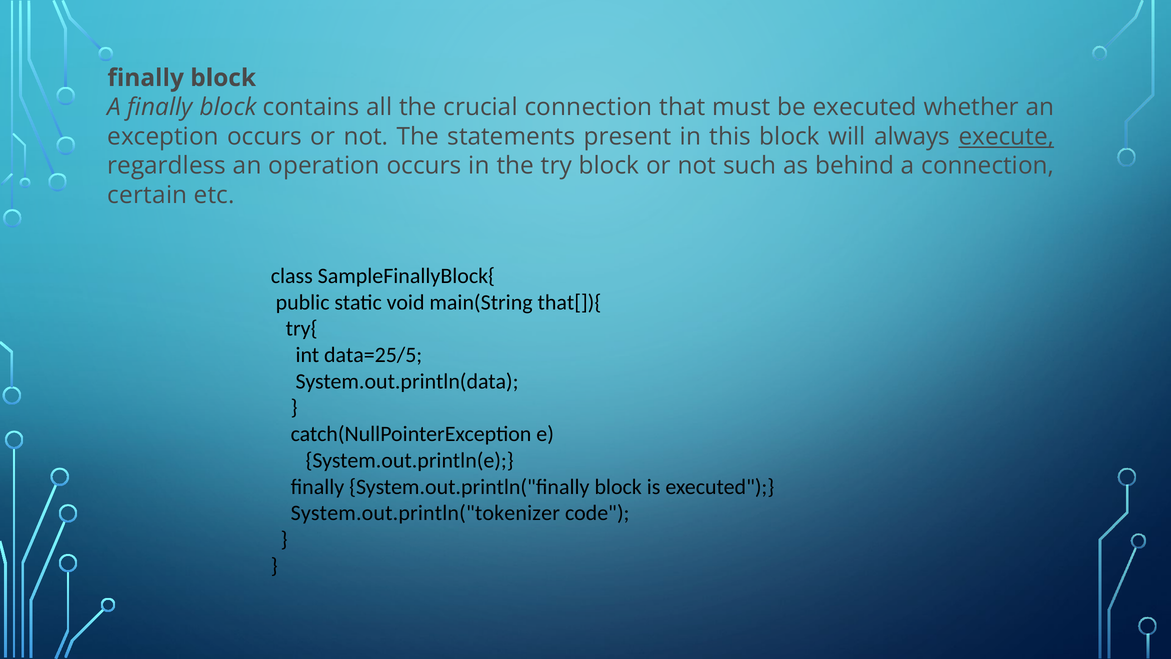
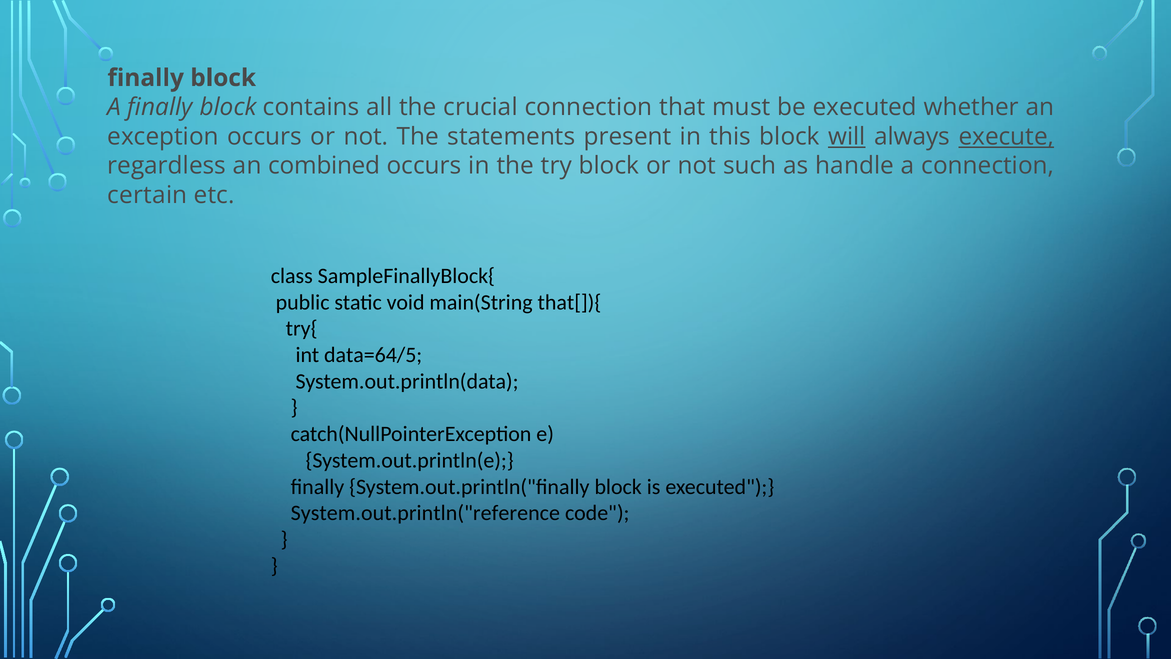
will underline: none -> present (847, 136)
operation: operation -> combined (324, 166)
behind: behind -> handle (855, 166)
data=25/5: data=25/5 -> data=64/5 (373, 355)
System.out.println("tokenizer: System.out.println("tokenizer -> System.out.println("reference (425, 513)
